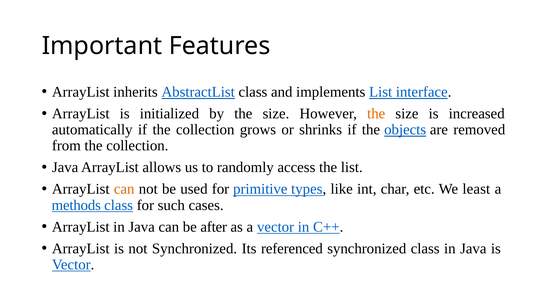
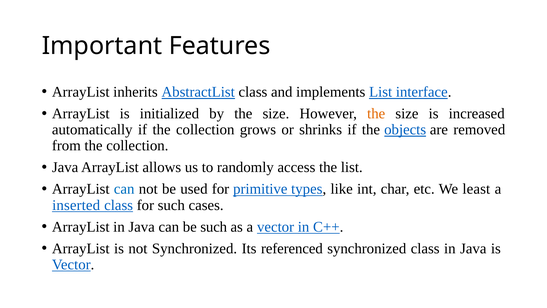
can colour: orange -> blue (124, 189)
methods: methods -> inserted (76, 205)
be after: after -> such (214, 227)
